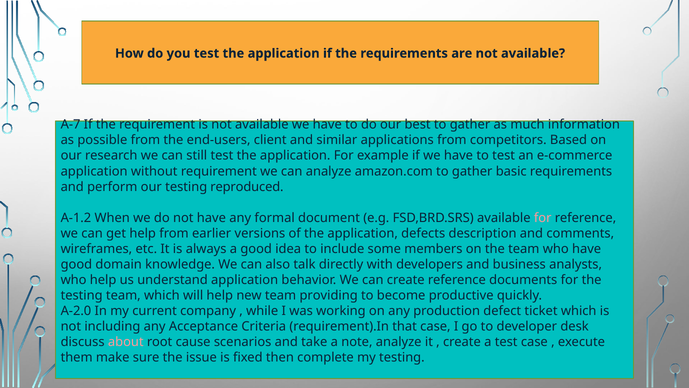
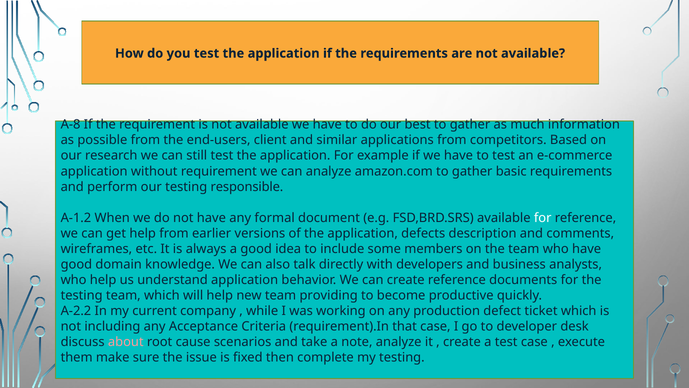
A-7: A-7 -> A-8 (71, 125)
reproduced: reproduced -> responsible (247, 187)
for colour: pink -> white (543, 218)
A-2.0: A-2.0 -> A-2.2 (76, 311)
